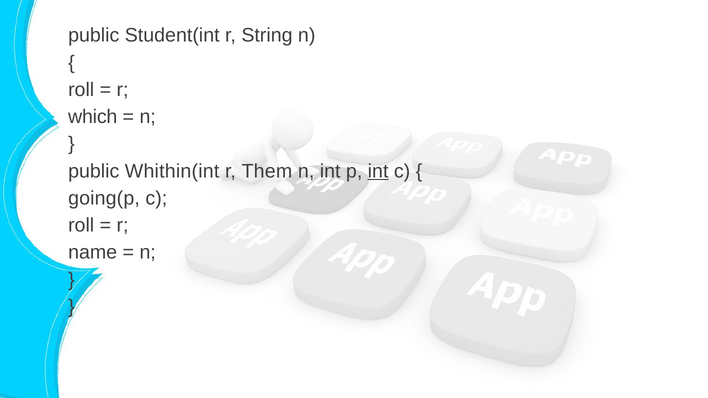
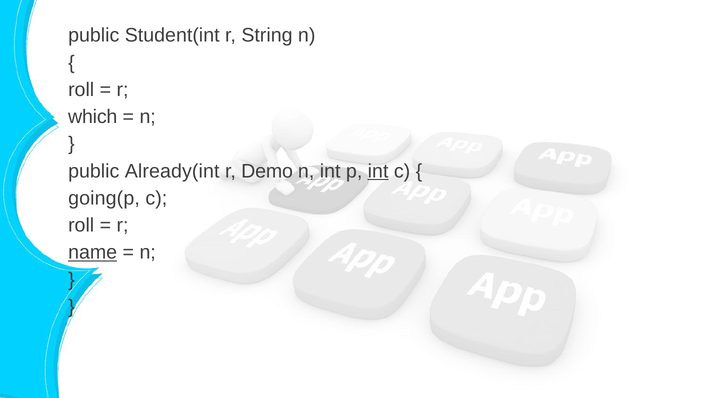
Whithin(int: Whithin(int -> Already(int (172, 171)
Them: Them -> Demo (267, 171)
name underline: none -> present (93, 253)
